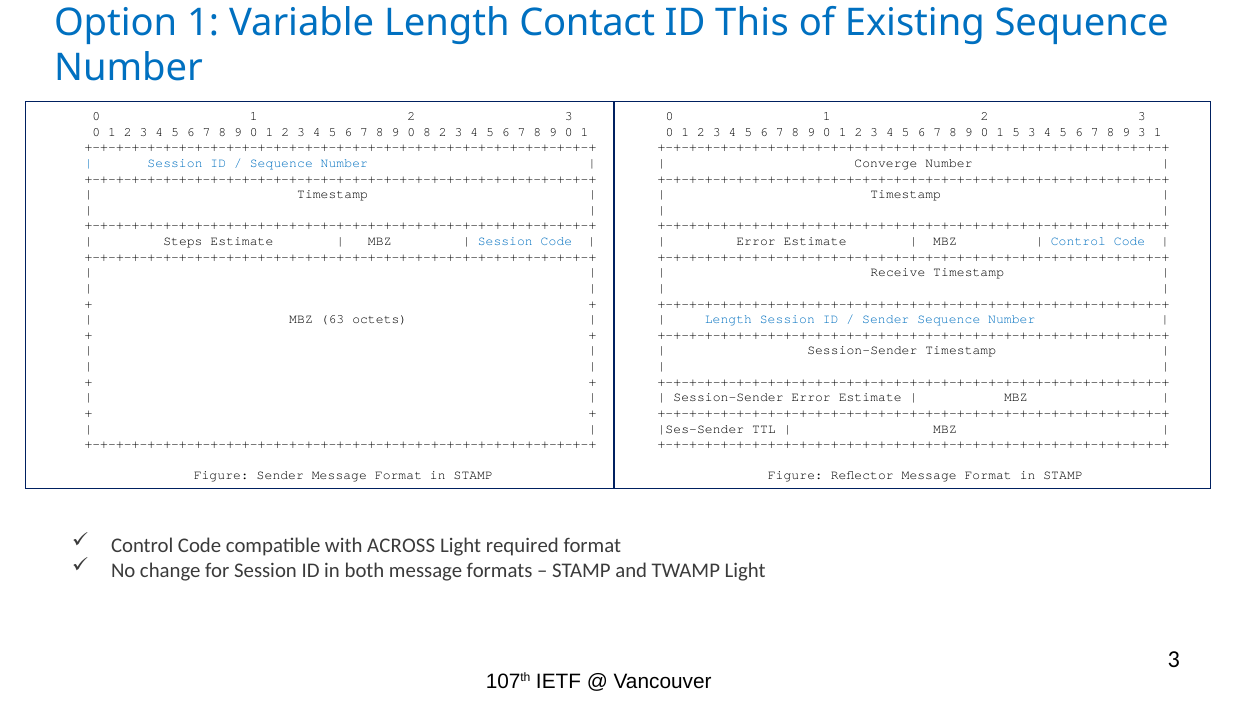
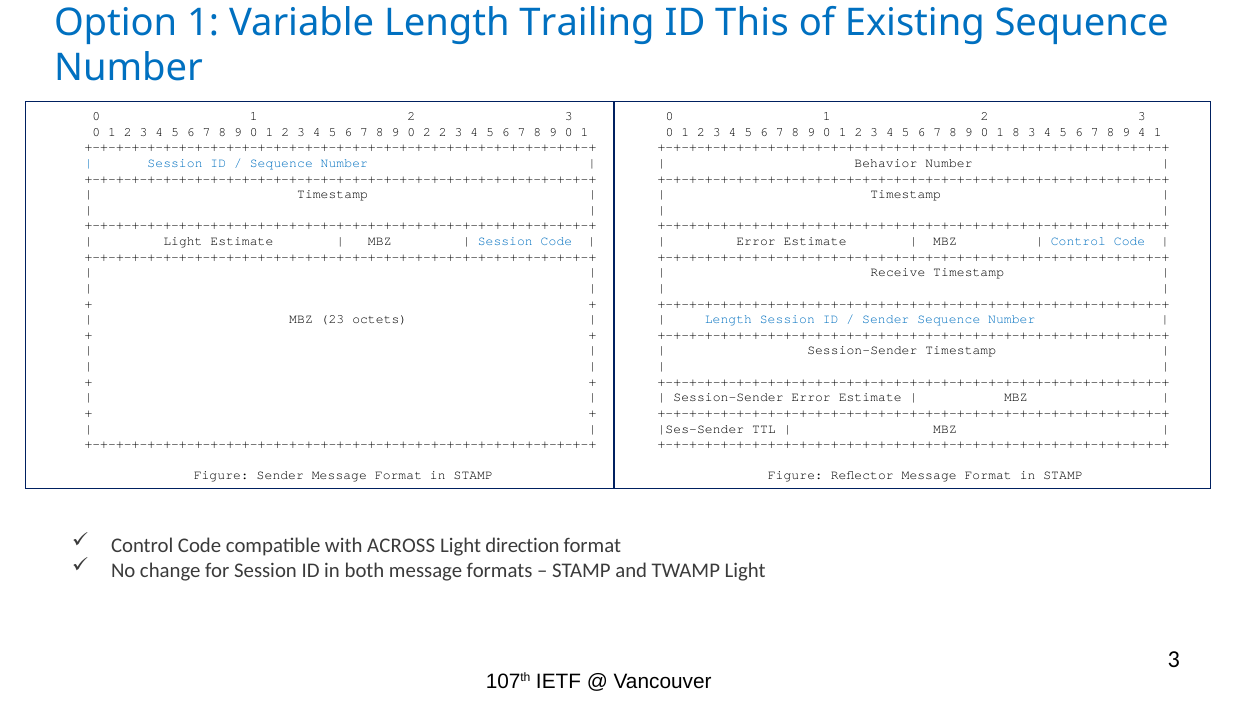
Contact: Contact -> Trailing (587, 23)
0 8: 8 -> 2 (427, 132)
1 5: 5 -> 8 (1016, 132)
9 3: 3 -> 4 (1142, 132)
Converge: Converge -> Behavior (886, 163)
Steps: Steps -> Light (183, 241)
63: 63 -> 23 (332, 320)
required: required -> direction (522, 546)
